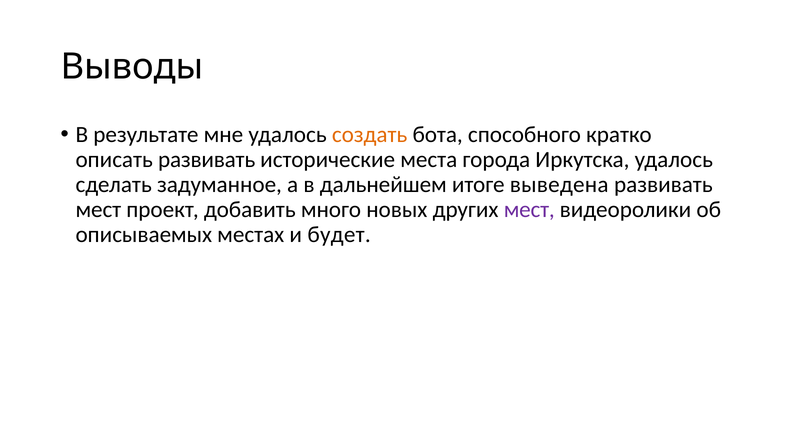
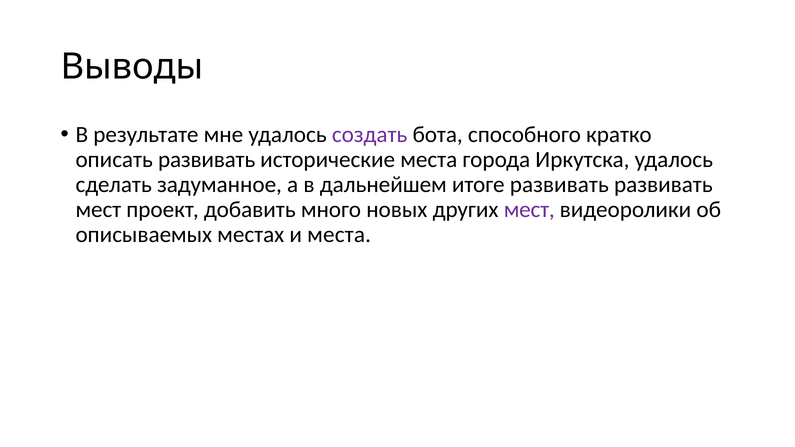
создать colour: orange -> purple (370, 134)
итоге выведена: выведена -> развивать (559, 185)
и будет: будет -> места (339, 235)
